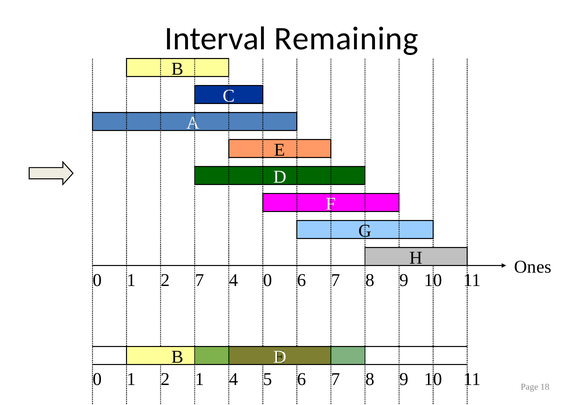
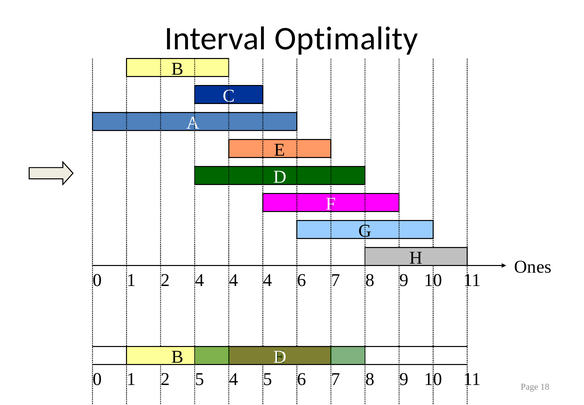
Remaining: Remaining -> Optimality (346, 39)
2 7: 7 -> 4 (200, 280)
0: 0 -> 4 (268, 280)
2 1: 1 -> 5 (200, 379)
